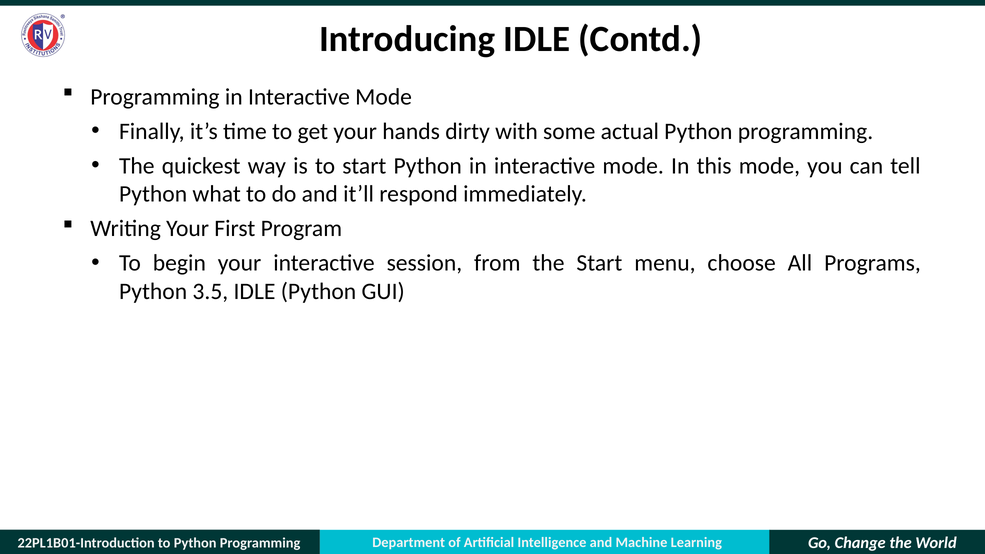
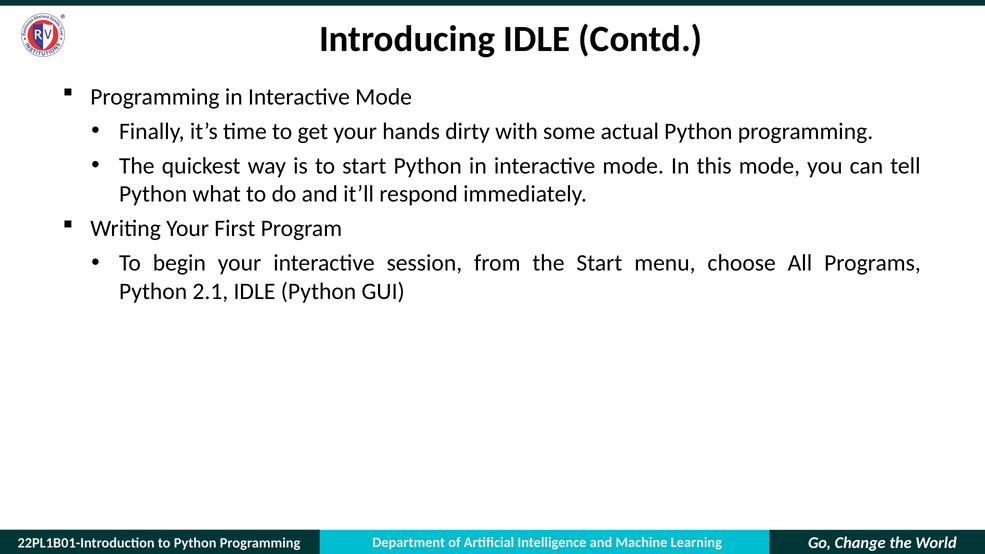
3.5: 3.5 -> 2.1 (210, 291)
